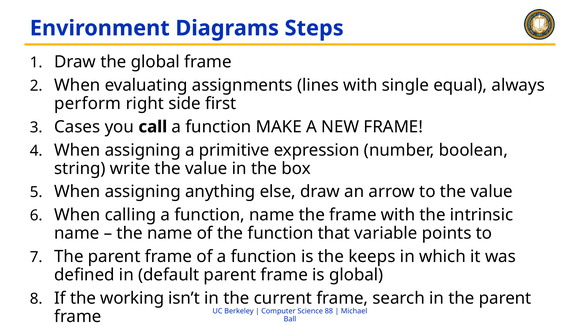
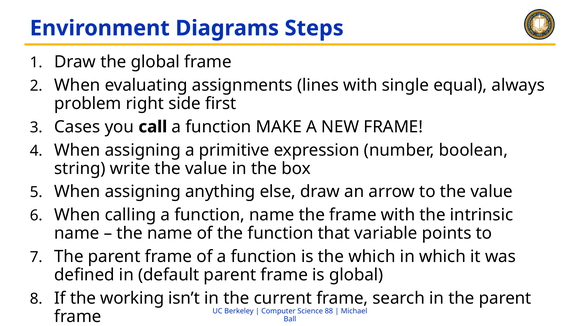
perform: perform -> problem (88, 104)
the keeps: keeps -> which (372, 257)
